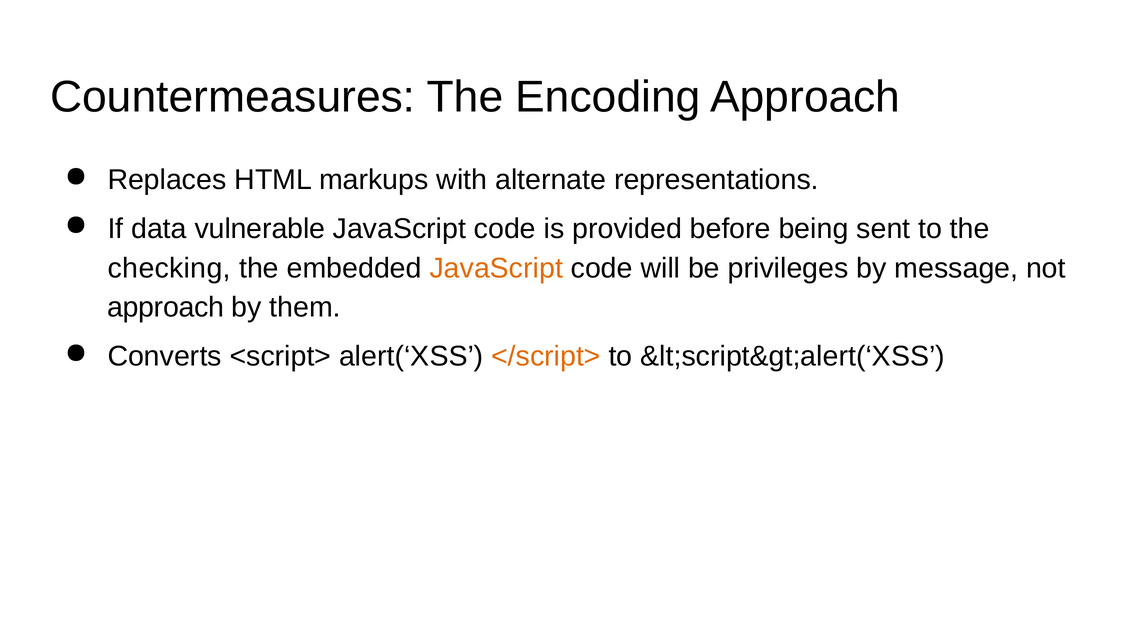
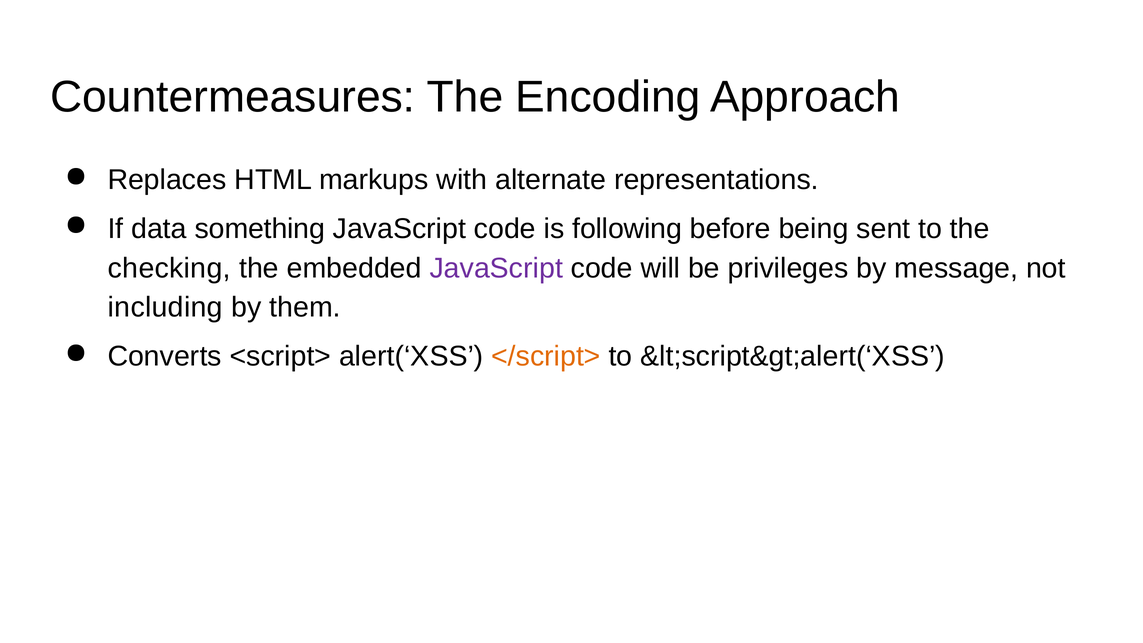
vulnerable: vulnerable -> something (260, 229)
provided: provided -> following (627, 229)
JavaScript colour: orange -> purple (496, 268)
approach: approach -> including (165, 308)
